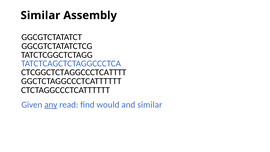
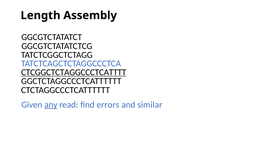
Similar: Similar -> Length (40, 15)
CTCGGCTCTAGGCCCTCATTTT underline: none -> present (74, 72)
would: would -> errors (108, 105)
